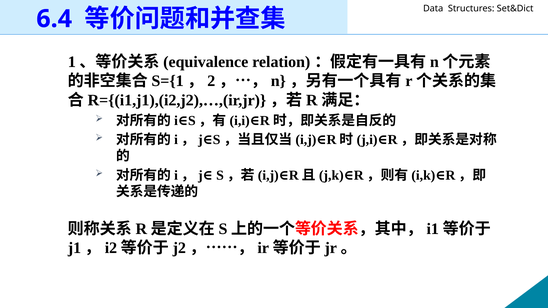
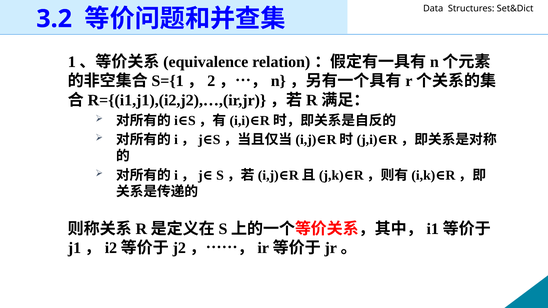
6.4: 6.4 -> 3.2 (54, 19)
